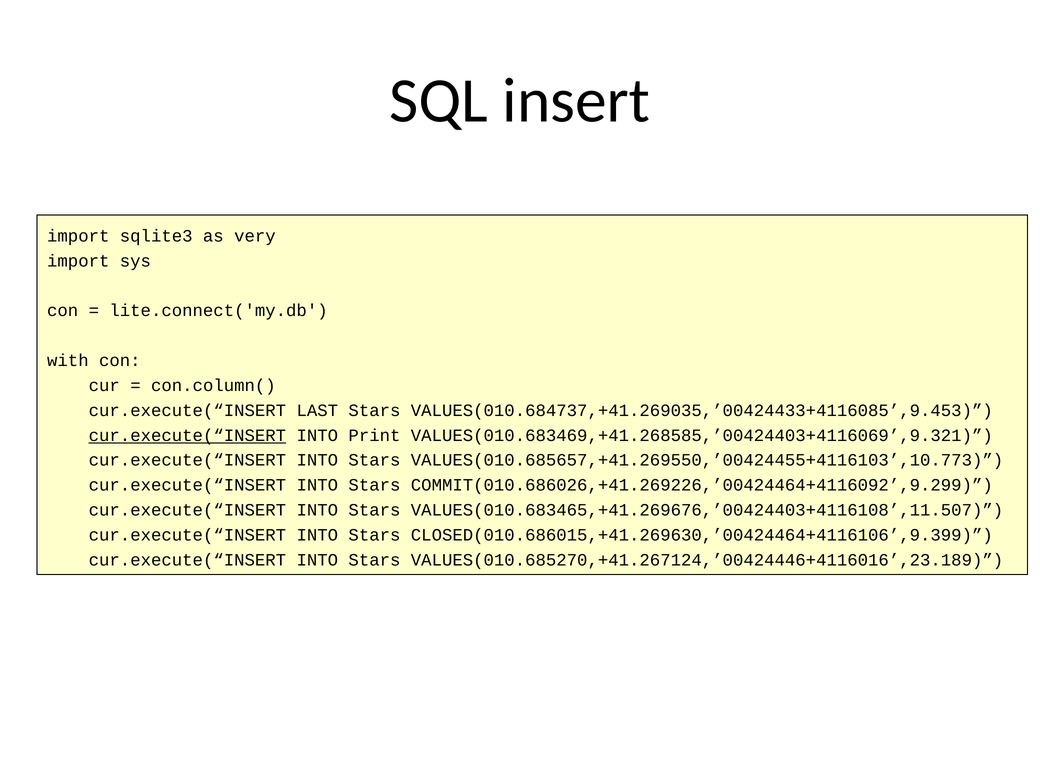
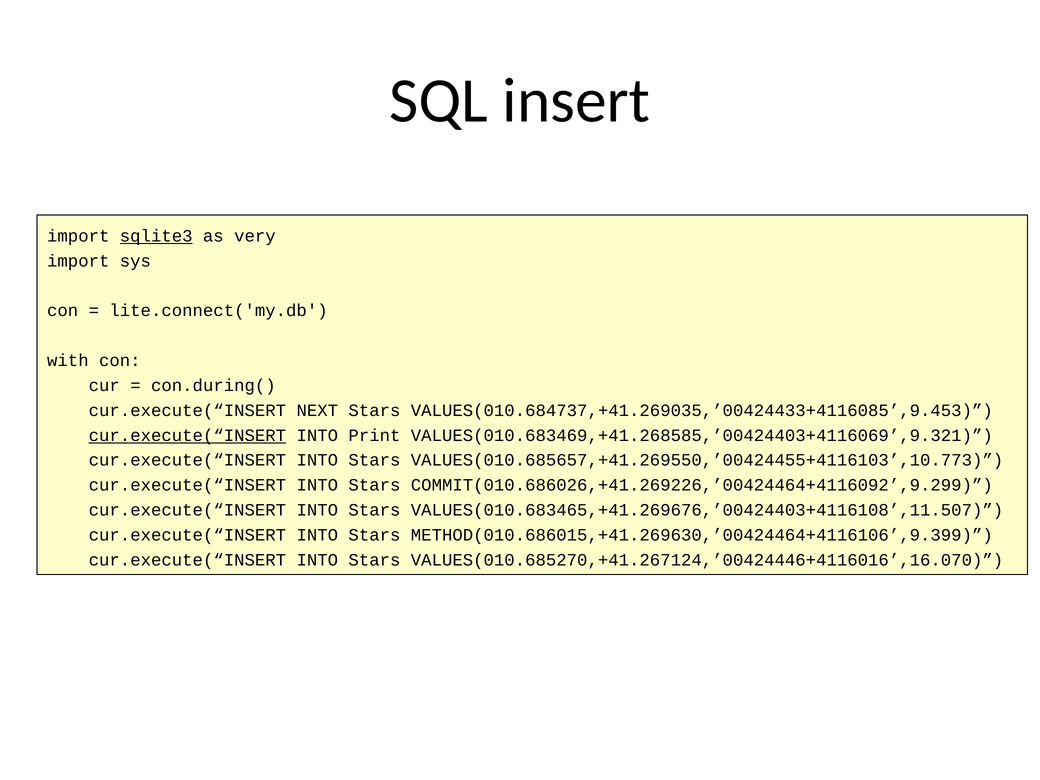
sqlite3 underline: none -> present (156, 236)
con.column(: con.column( -> con.during( (213, 385)
LAST: LAST -> NEXT (317, 410)
CLOSED(010.686015,+41.269630,’00424464+4116106’,9.399: CLOSED(010.686015,+41.269630,’00424464+4116106’,9.399 -> METHOD(010.686015,+41.269630,’00424464+4116106’,9.399 (702, 535)
VALUES(010.685270,+41.267124,’00424446+4116016’,23.189: VALUES(010.685270,+41.267124,’00424446+4116016’,23.189 -> VALUES(010.685270,+41.267124,’00424446+4116016’,16.070 (707, 560)
